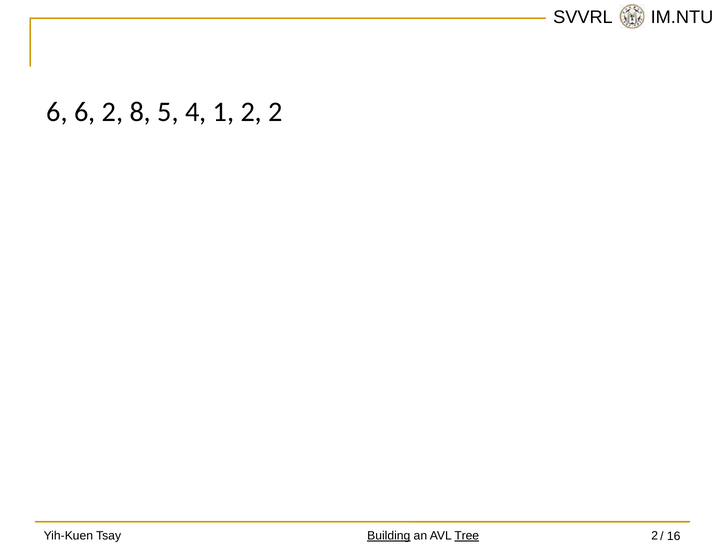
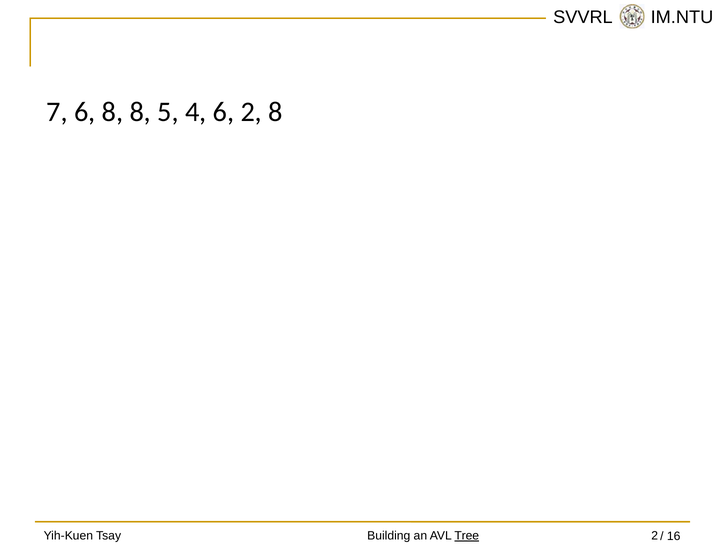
6: 6 -> 7 (57, 112)
6 2: 2 -> 8 (113, 112)
4 1: 1 -> 6 (224, 112)
2 2: 2 -> 8 (276, 112)
Building underline: present -> none (389, 536)
